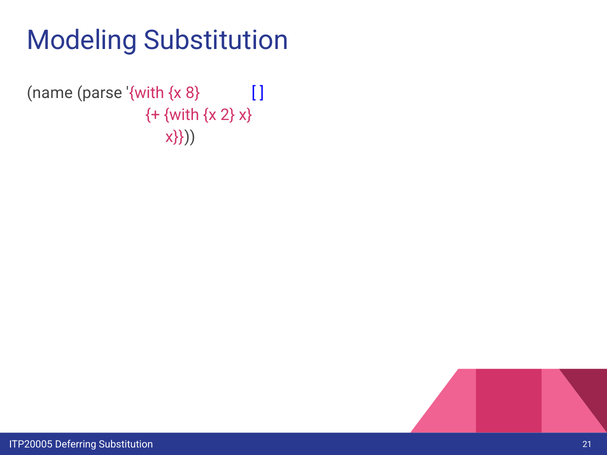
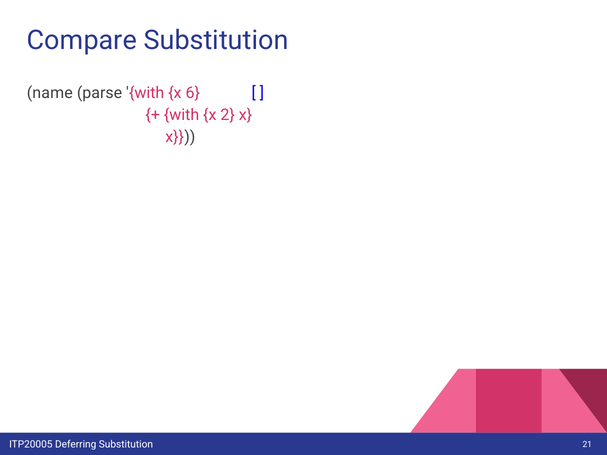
Modeling: Modeling -> Compare (82, 40)
8: 8 -> 6 (193, 93)
